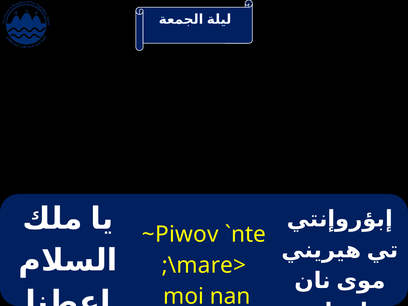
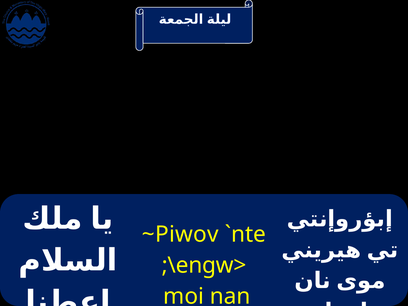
;\mare>: ;\mare> -> ;\engw> (204, 265)
